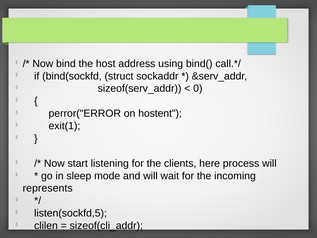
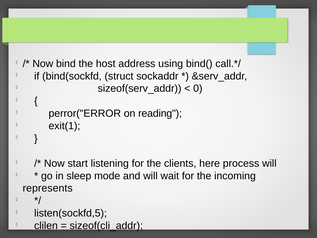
hostent: hostent -> reading (160, 113)
